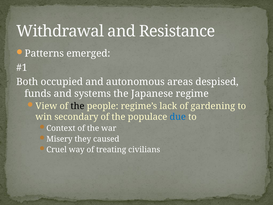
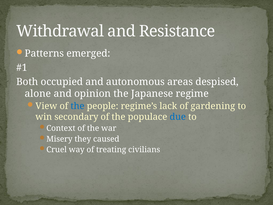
funds: funds -> alone (38, 93)
systems: systems -> opinion (93, 93)
the colour: black -> blue (77, 106)
